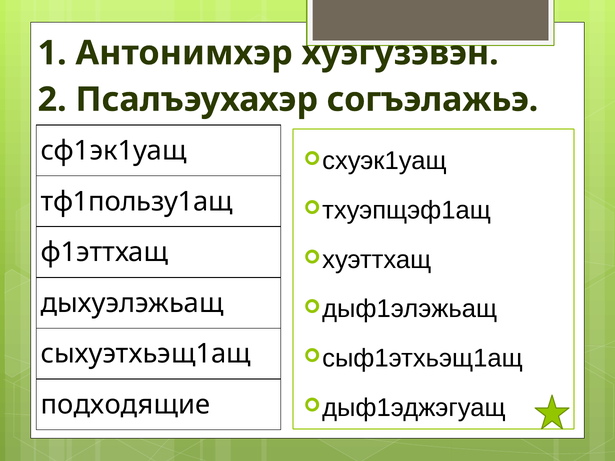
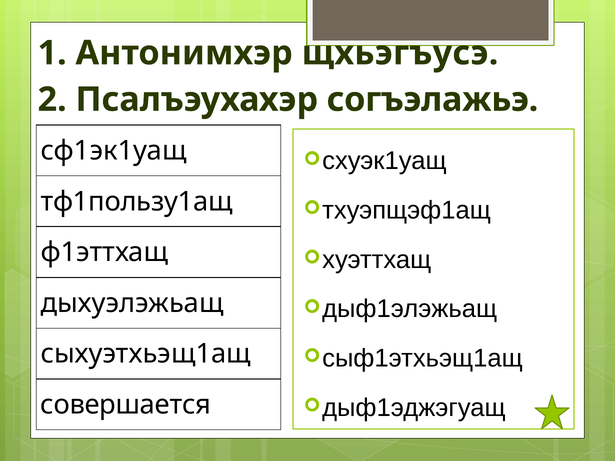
хуэгузэвэн: хуэгузэвэн -> щхьэгъусэ (400, 53)
подходящие: подходящие -> совершается (126, 405)
